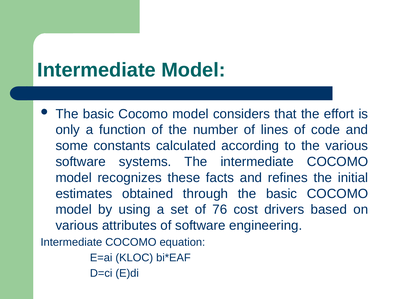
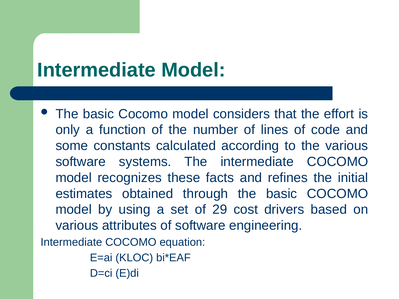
76: 76 -> 29 (220, 210)
